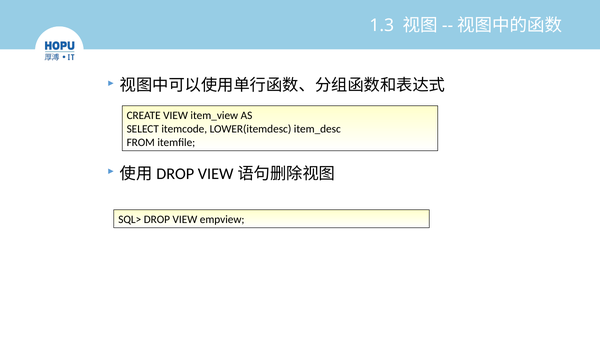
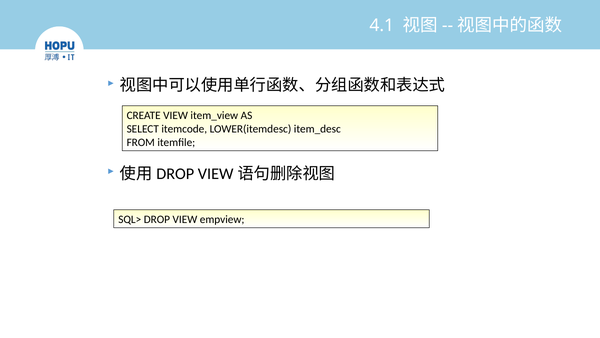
1.3: 1.3 -> 4.1 (382, 25)
